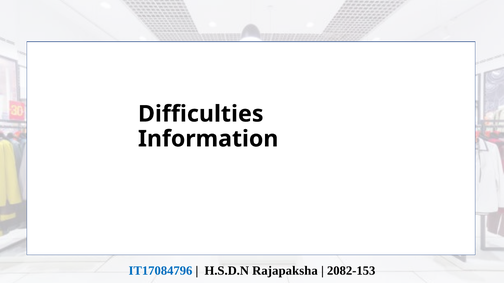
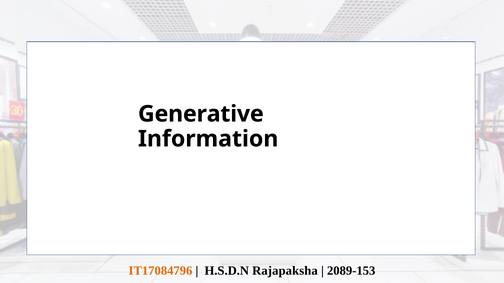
Difficulties: Difficulties -> Generative (201, 114)
IT17084796 colour: blue -> orange (161, 271)
2082-153: 2082-153 -> 2089-153 (351, 271)
